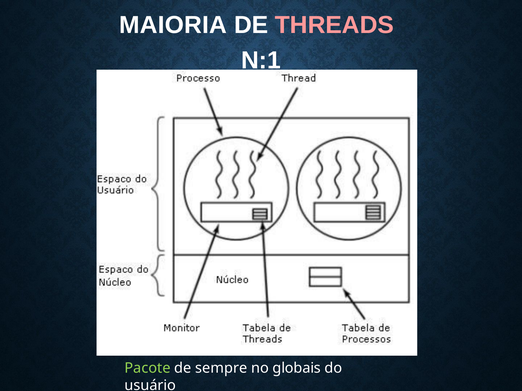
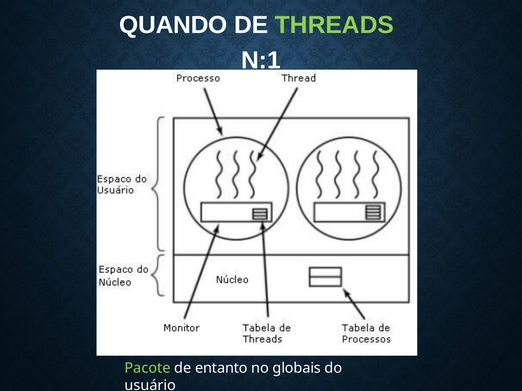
MAIORIA: MAIORIA -> QUANDO (173, 25)
THREADS colour: pink -> light green (334, 25)
sempre: sempre -> entanto (221, 369)
